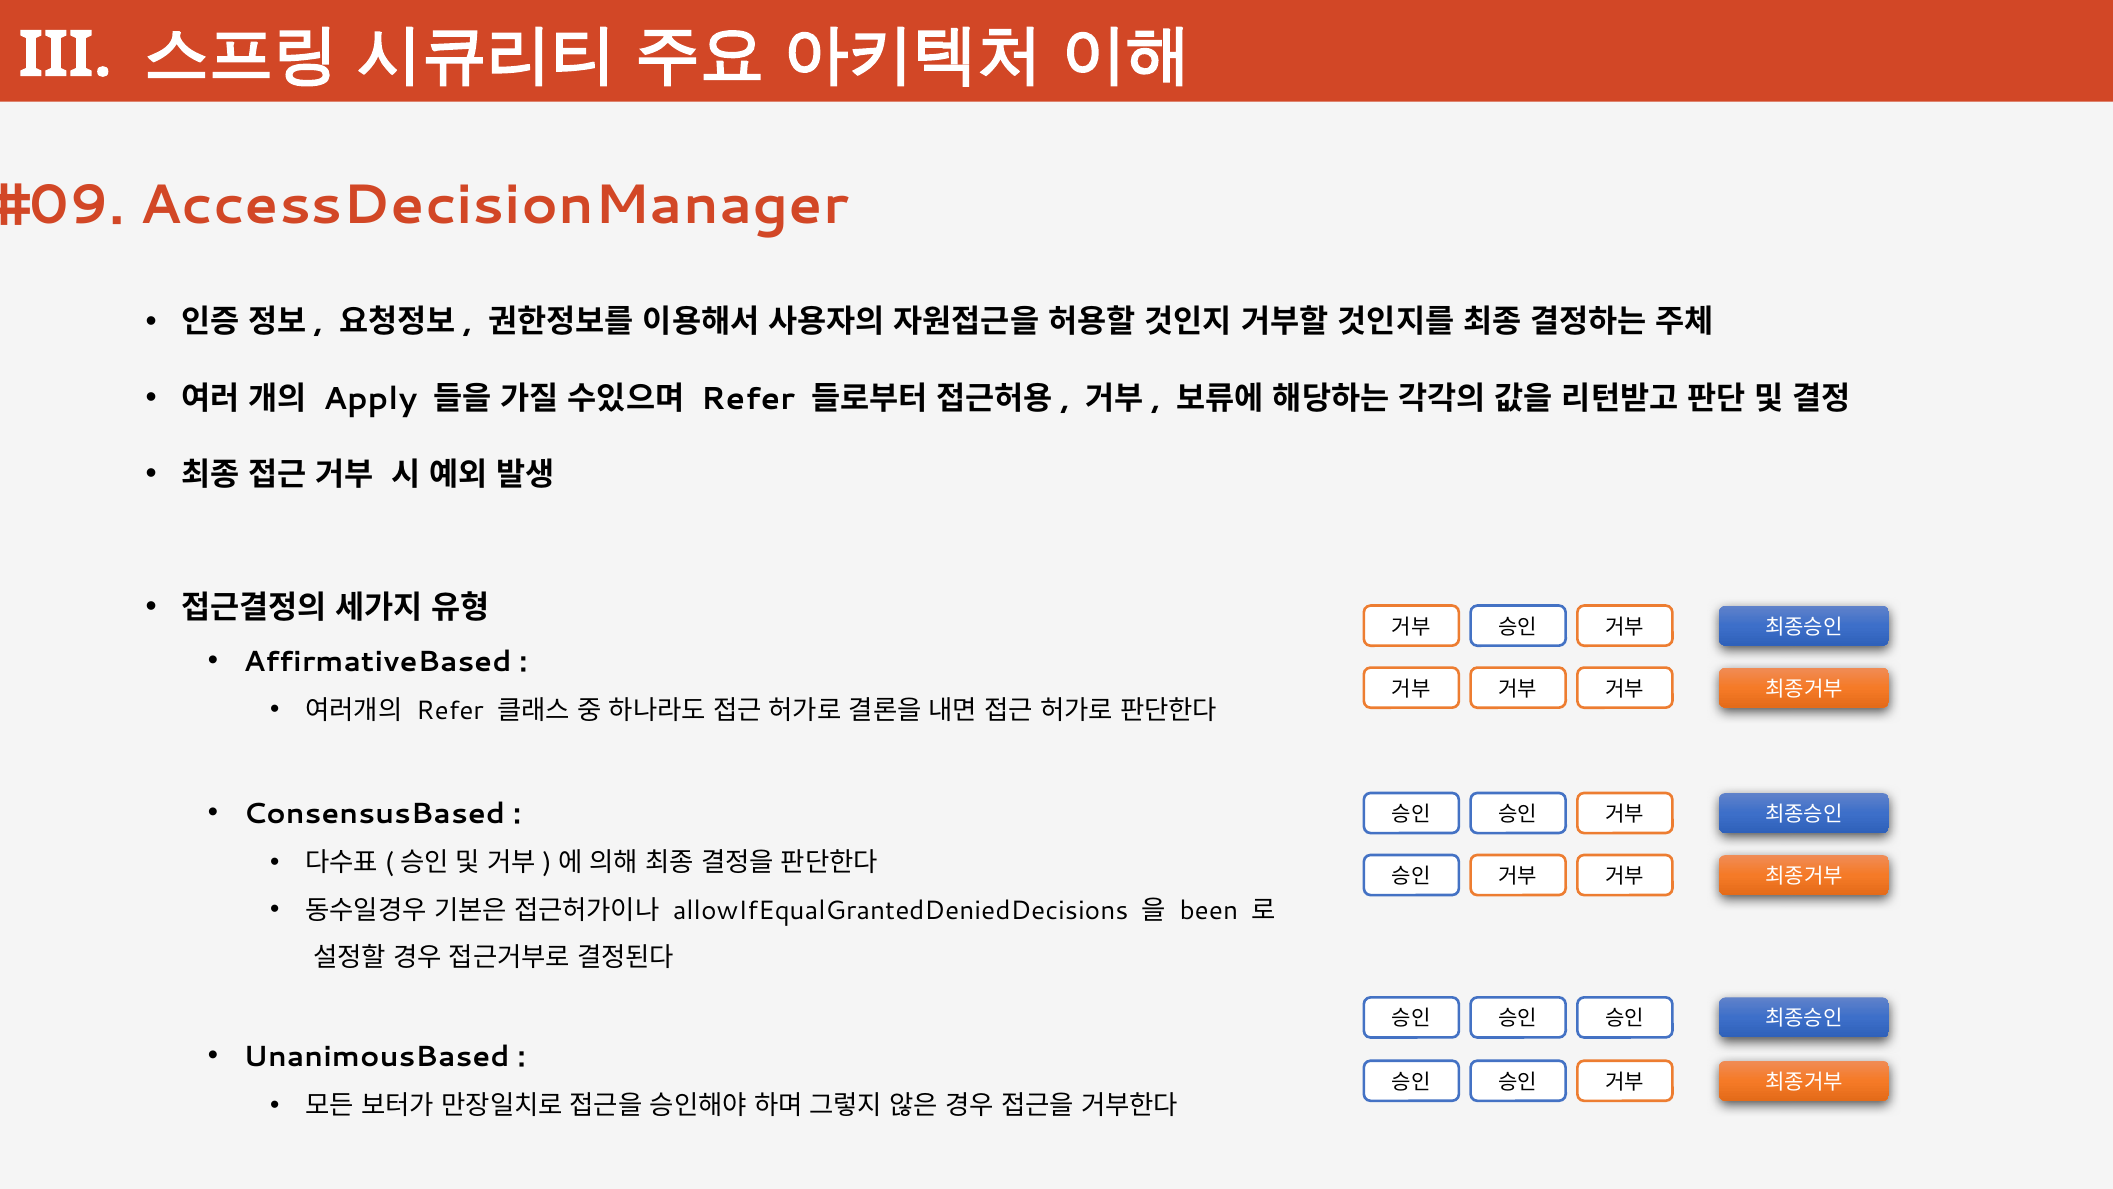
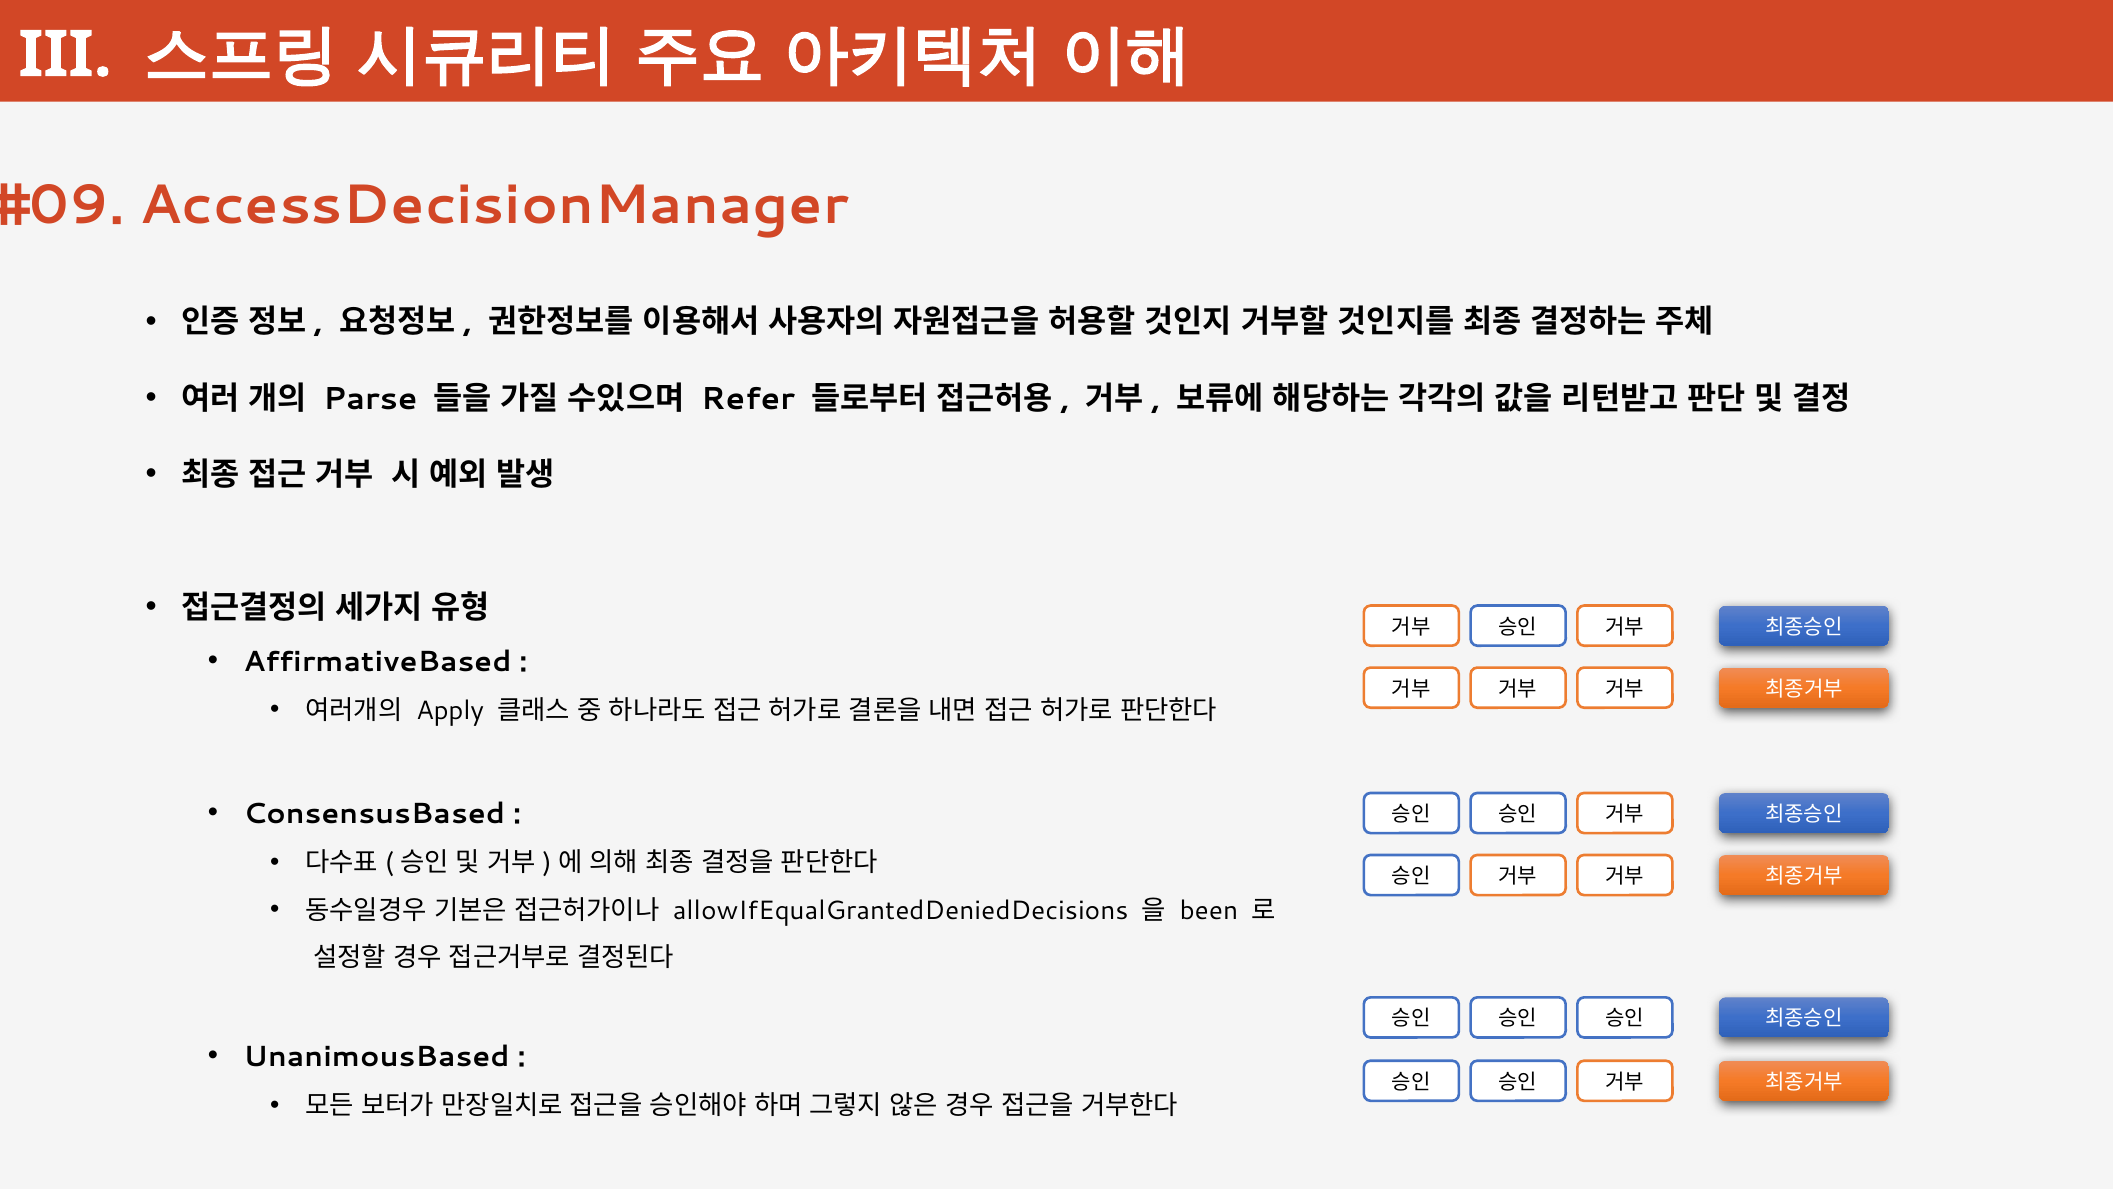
Apply: Apply -> Parse (370, 398)
Refer: Refer -> Apply (450, 710)
